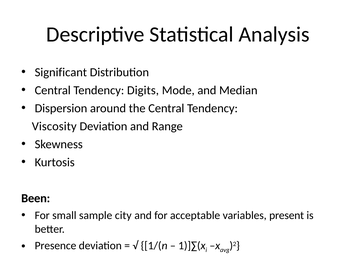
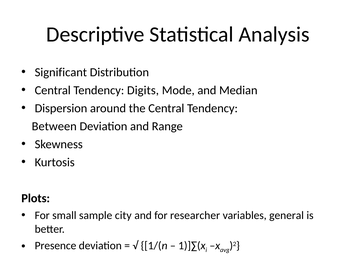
Viscosity: Viscosity -> Between (54, 126)
Been: Been -> Plots (36, 198)
acceptable: acceptable -> researcher (195, 215)
present: present -> general (287, 215)
